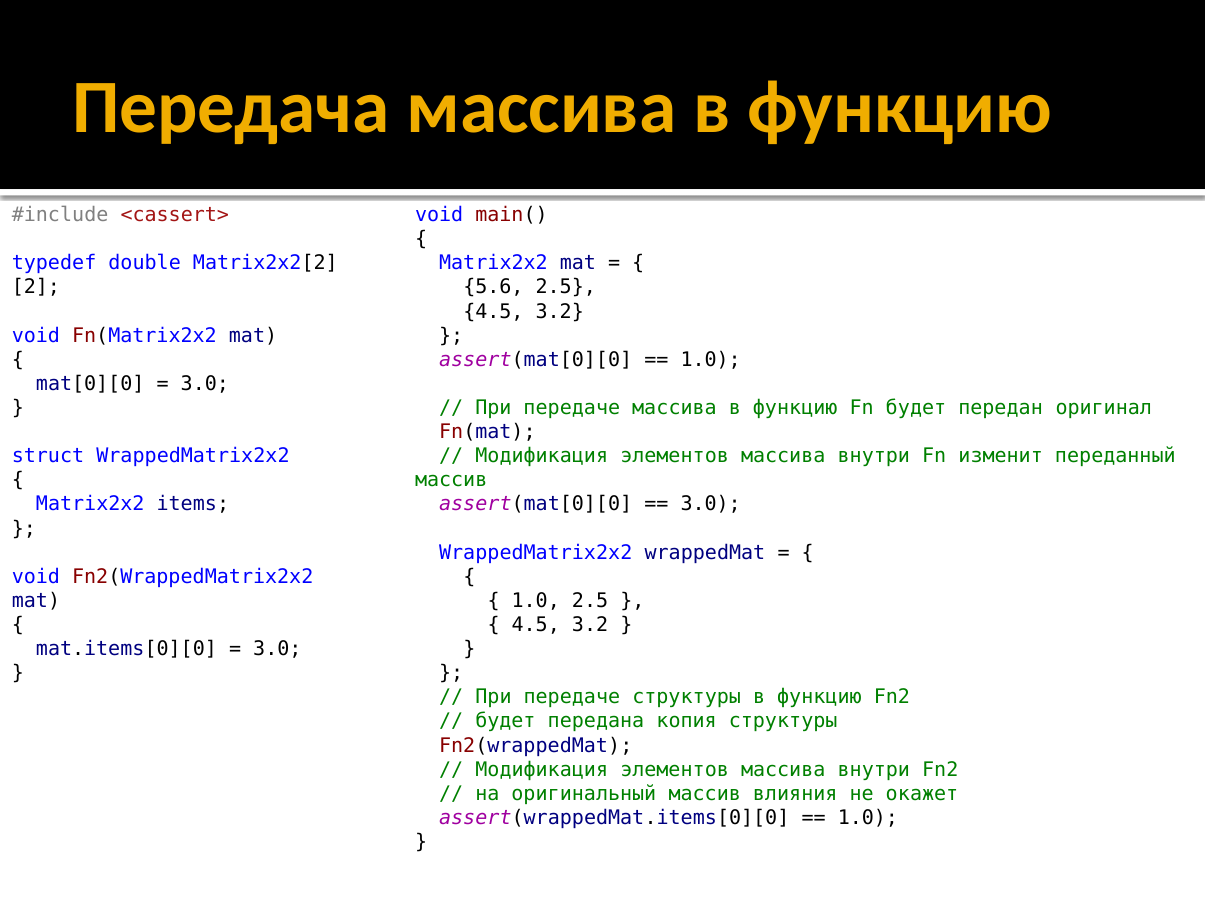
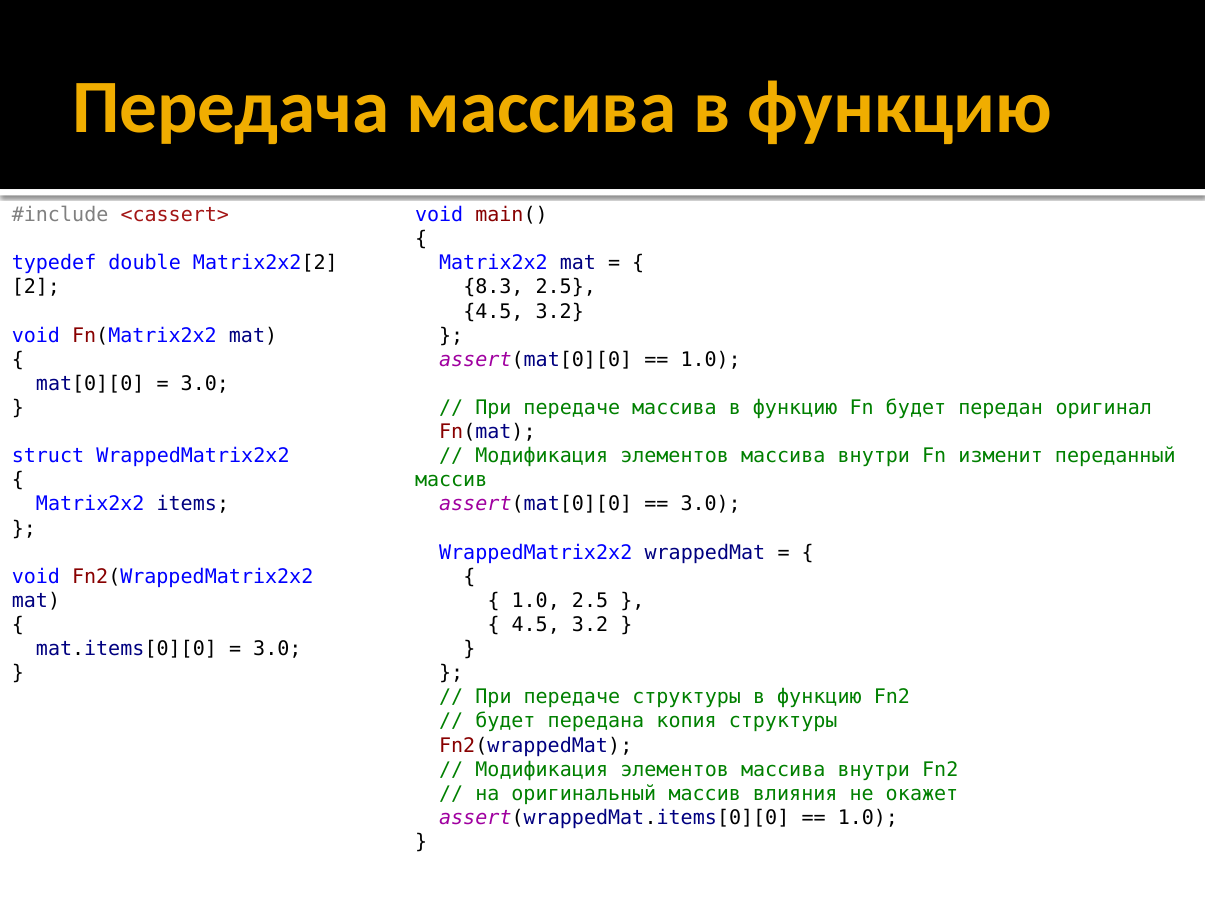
5.6: 5.6 -> 8.3 (493, 287)
